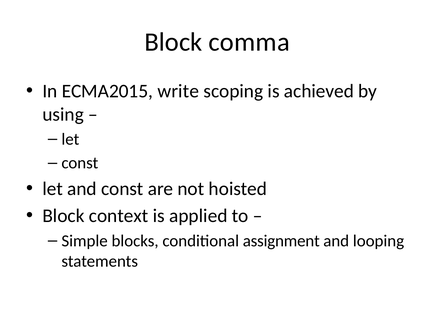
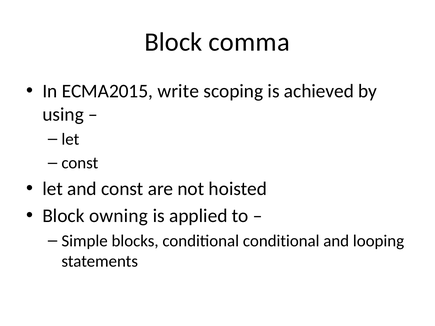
context: context -> owning (119, 216)
conditional assignment: assignment -> conditional (281, 241)
